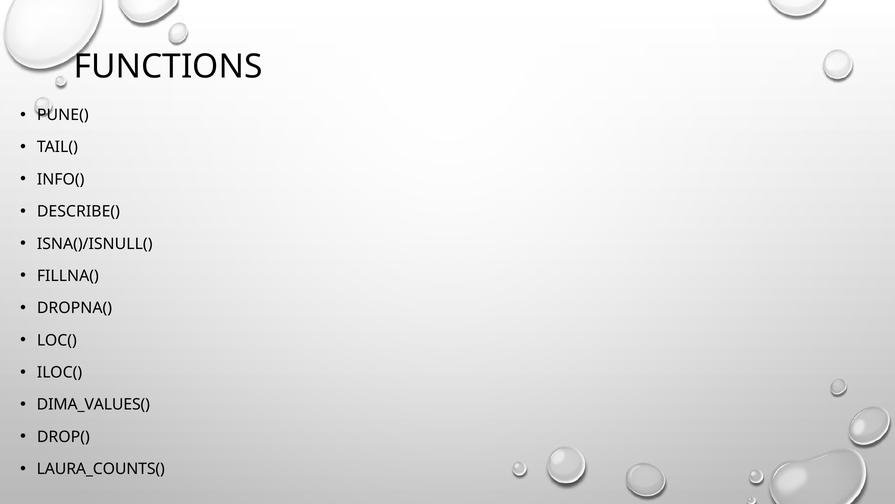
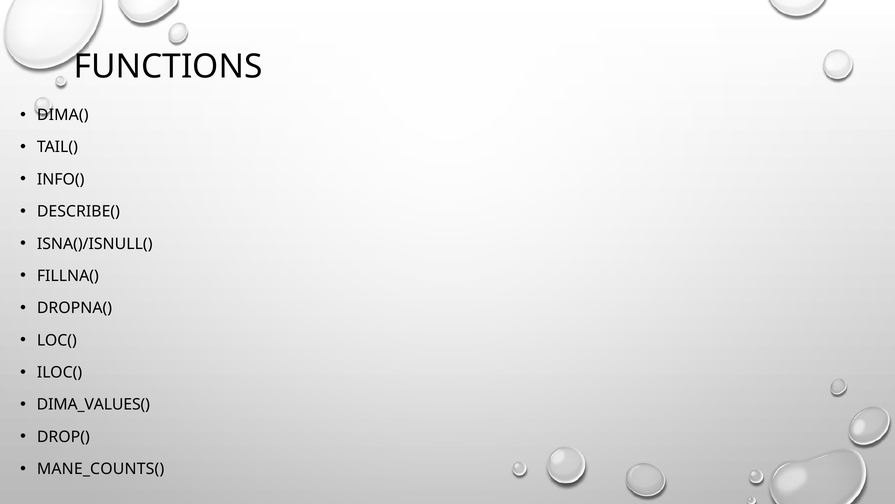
PUNE(: PUNE( -> DIMA( (63, 115)
LAURA_COUNTS(: LAURA_COUNTS( -> MANE_COUNTS( (101, 469)
